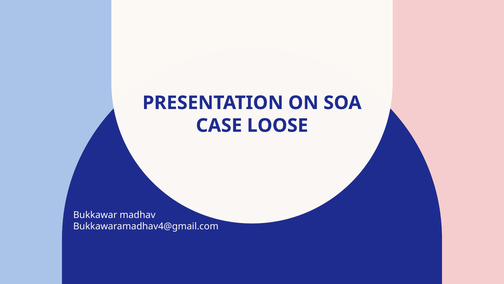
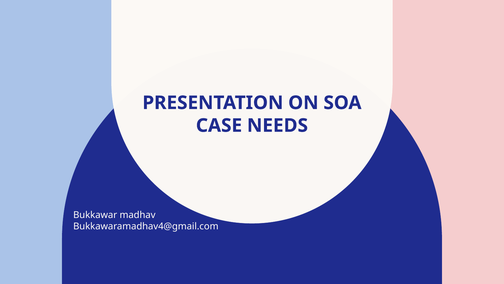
LOOSE: LOOSE -> NEEDS (277, 125)
